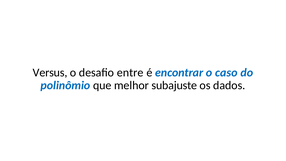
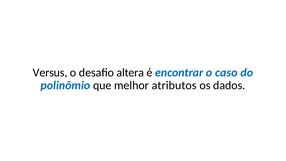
entre: entre -> altera (130, 73)
subajuste: subajuste -> atributos (174, 85)
